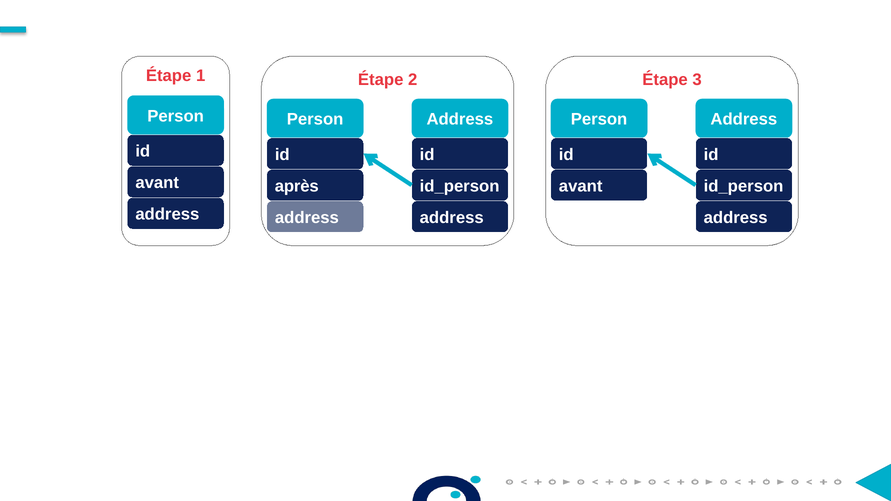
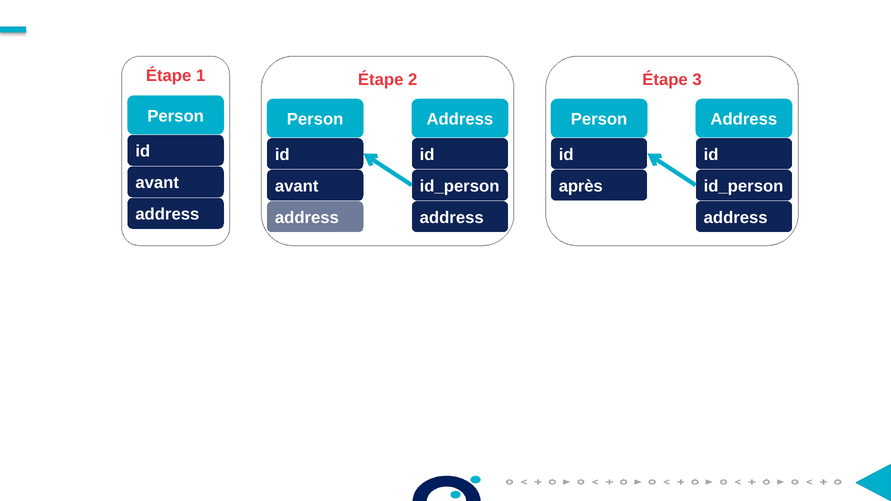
après: après -> avant (297, 186)
avant: avant -> après (581, 186)
